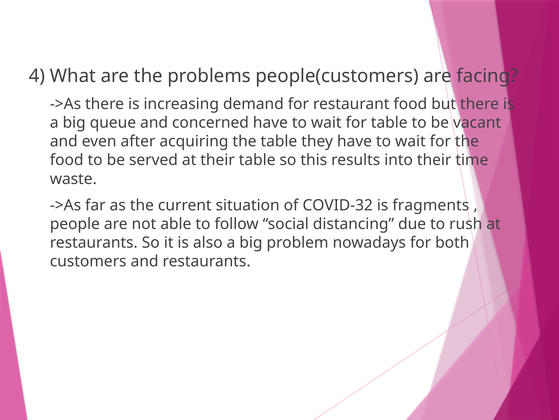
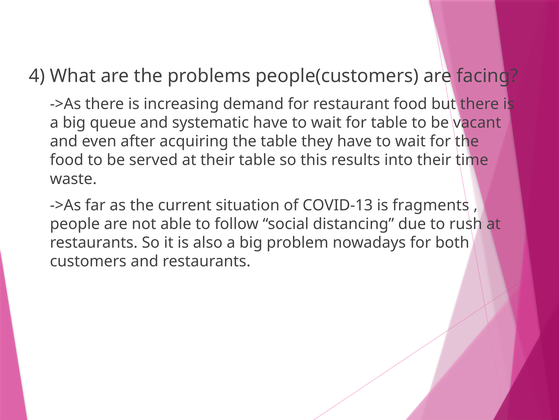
concerned: concerned -> systematic (210, 123)
COVID-32: COVID-32 -> COVID-13 (338, 205)
